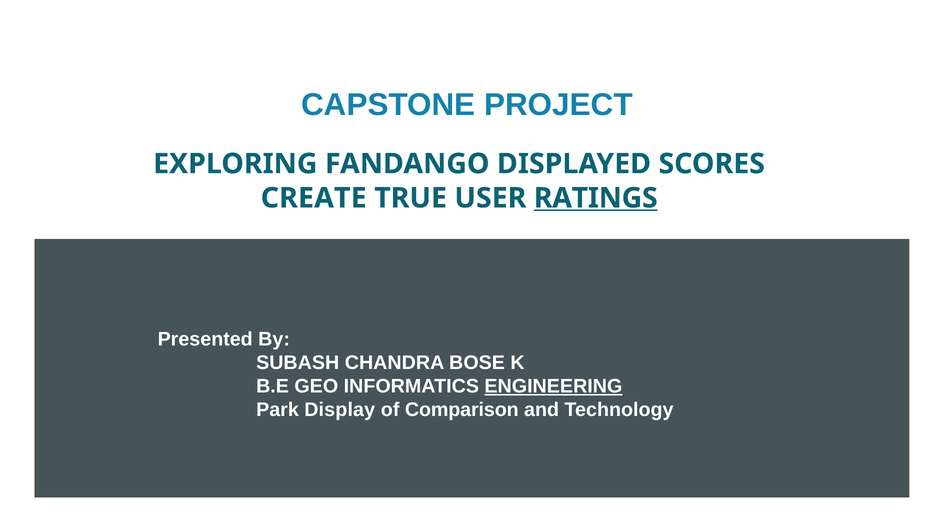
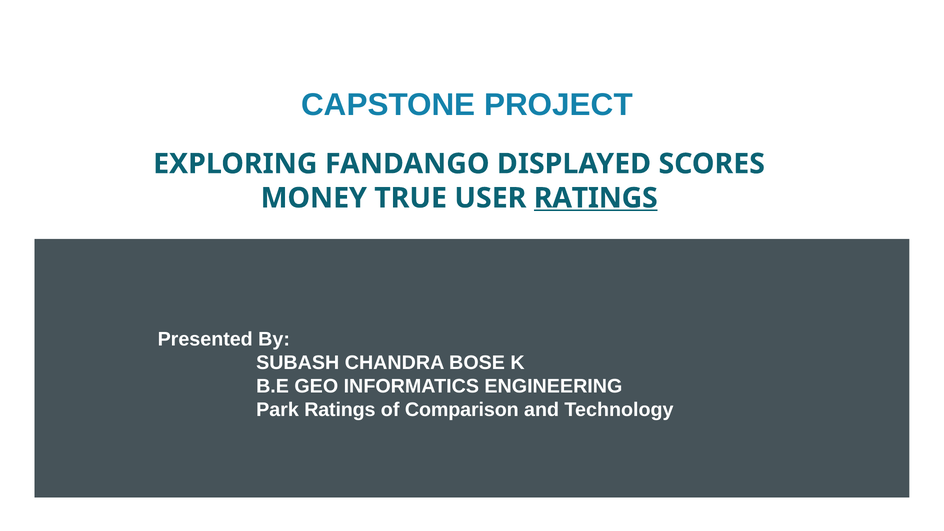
CREATE: CREATE -> MONEY (314, 198)
ENGINEERING underline: present -> none (553, 386)
Park Display: Display -> Ratings (340, 410)
